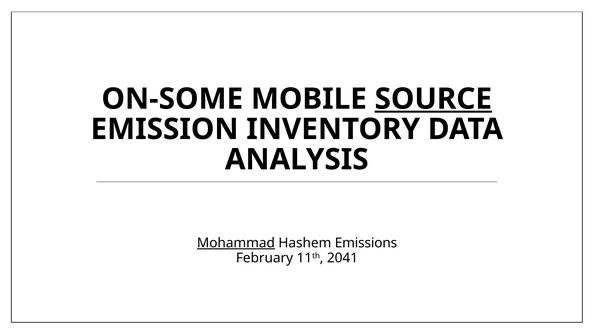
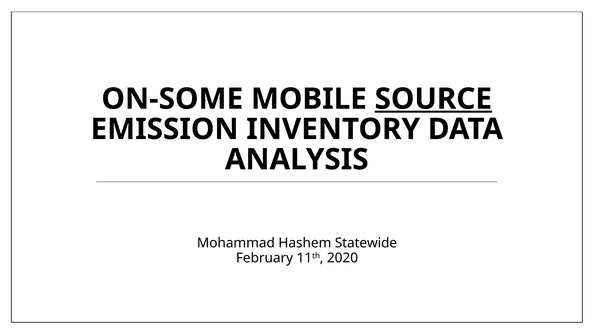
Mohammad underline: present -> none (236, 243)
Emissions: Emissions -> Statewide (366, 243)
2041: 2041 -> 2020 (342, 258)
